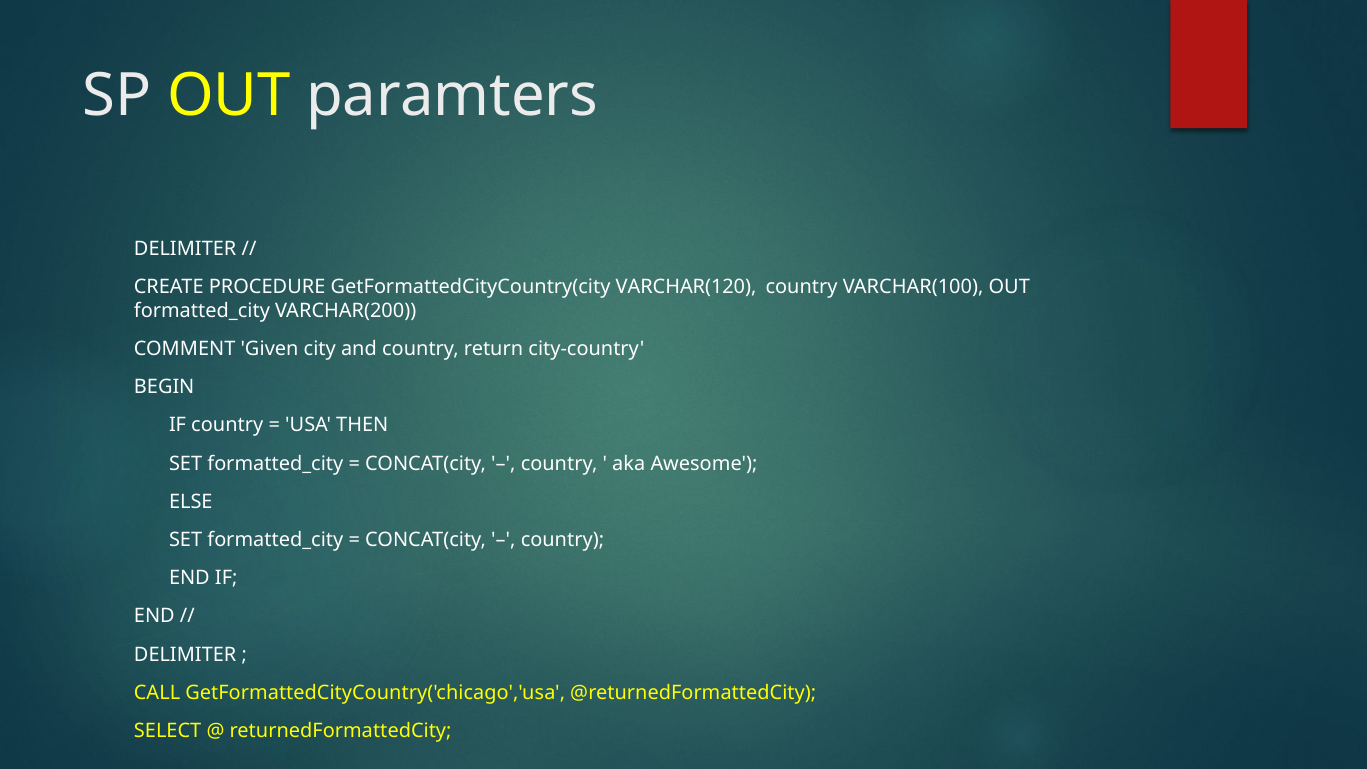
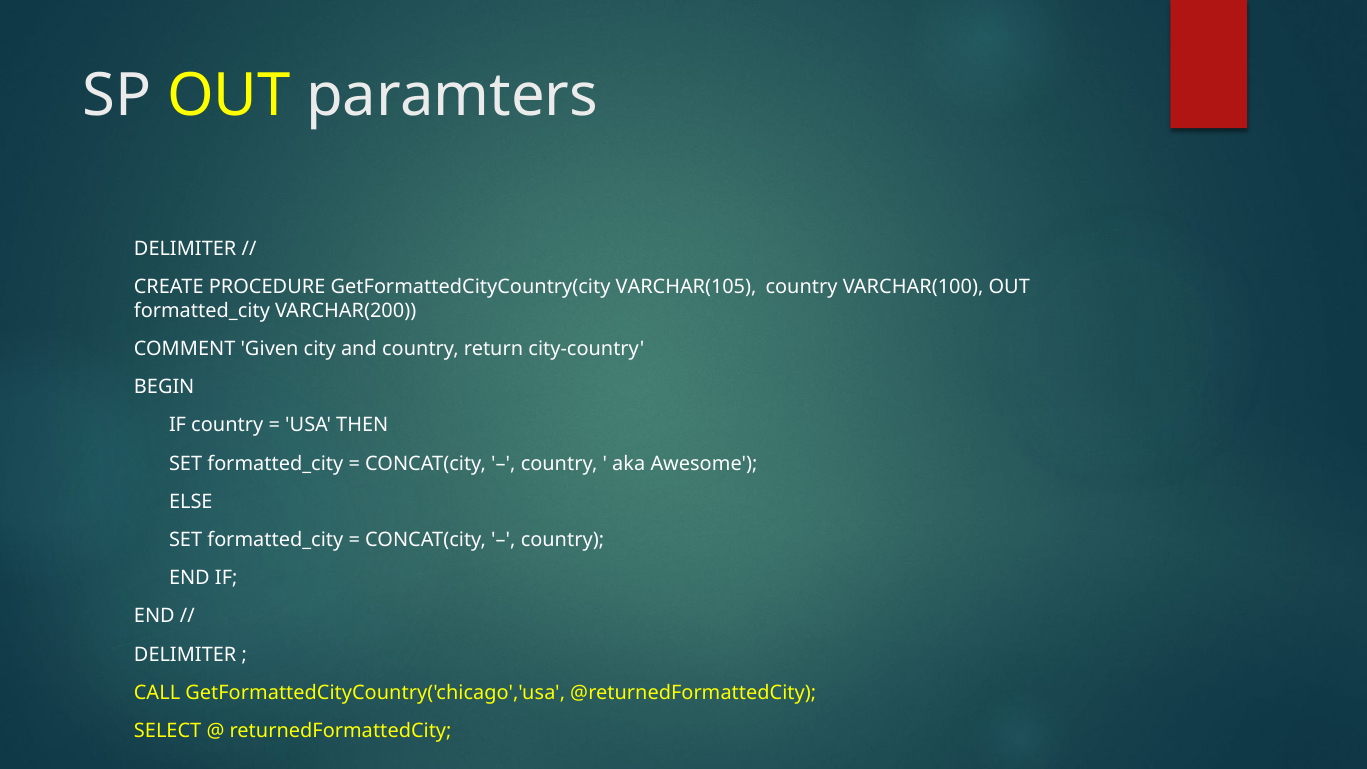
VARCHAR(120: VARCHAR(120 -> VARCHAR(105 (686, 287)
